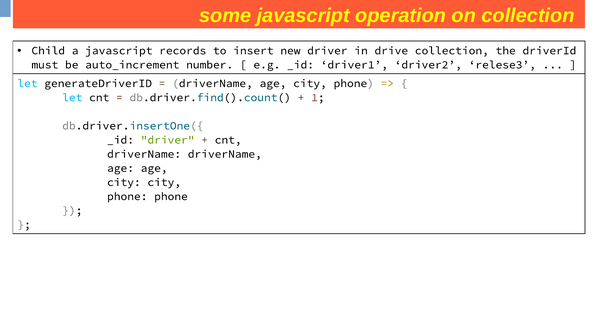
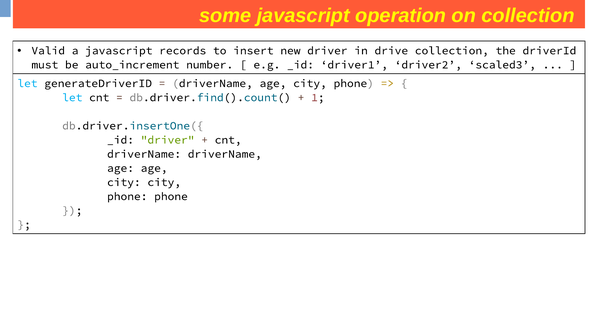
Child: Child -> Valid (48, 51)
relese3: relese3 -> scaled3 (502, 65)
